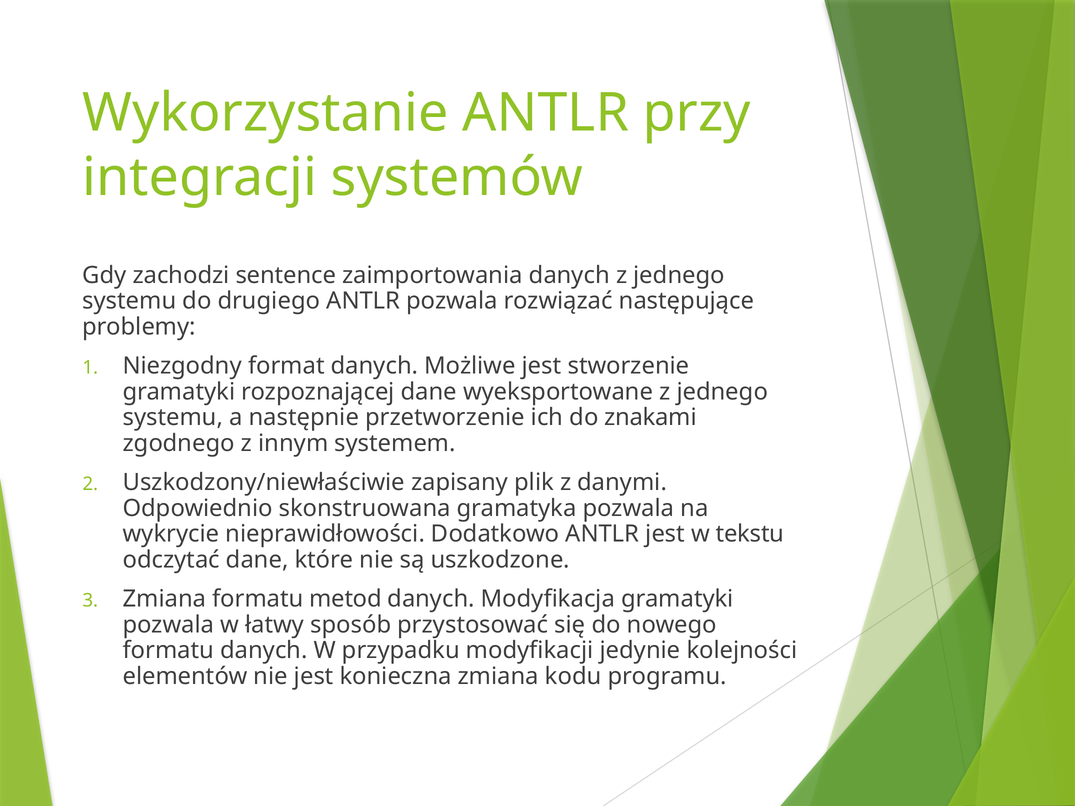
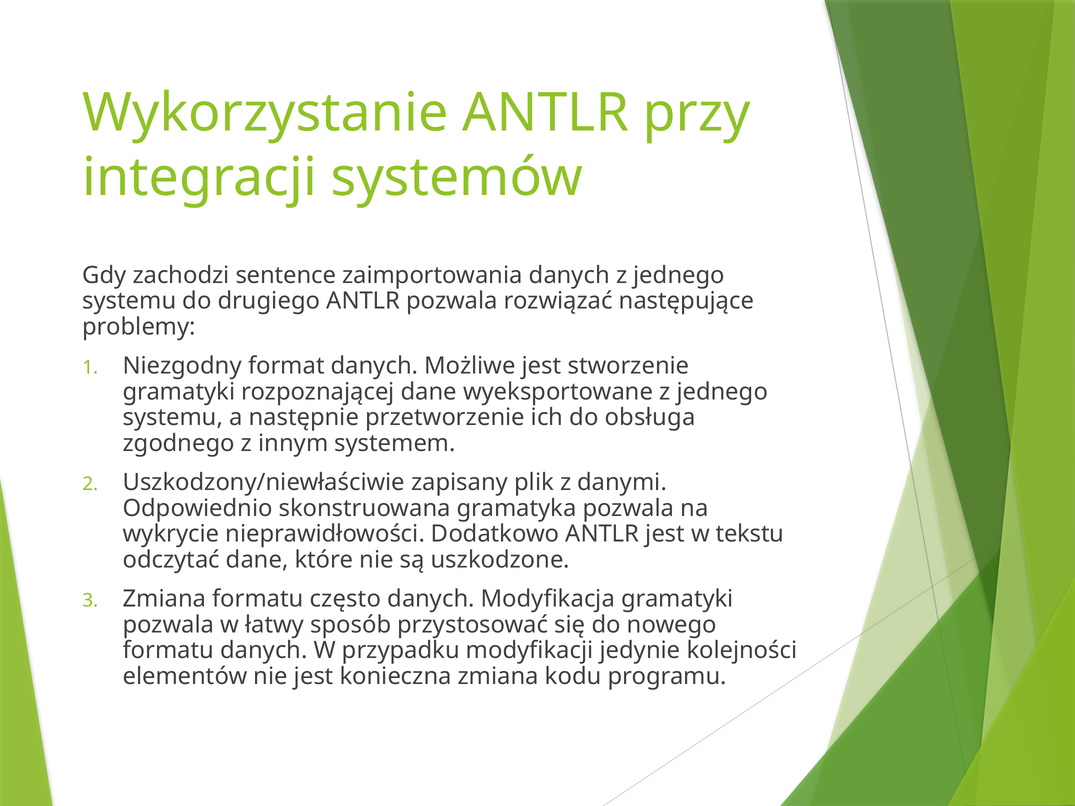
znakami: znakami -> obsługa (650, 418)
metod: metod -> często (345, 599)
